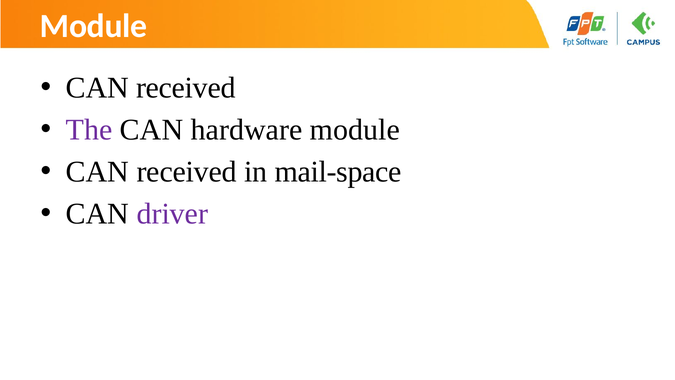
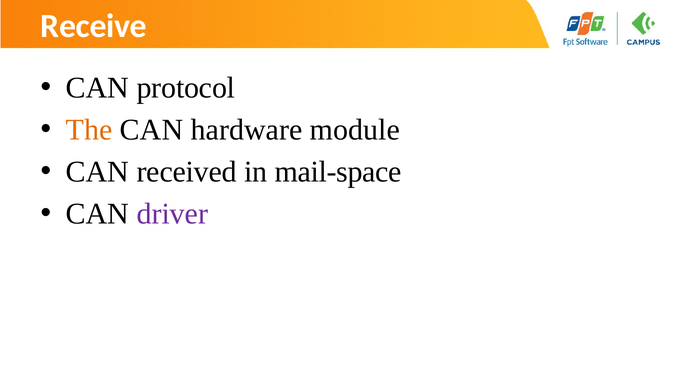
Module: Module -> Receive (94, 26)
received: received -> protocol (186, 88)
The colour: purple -> orange (89, 130)
